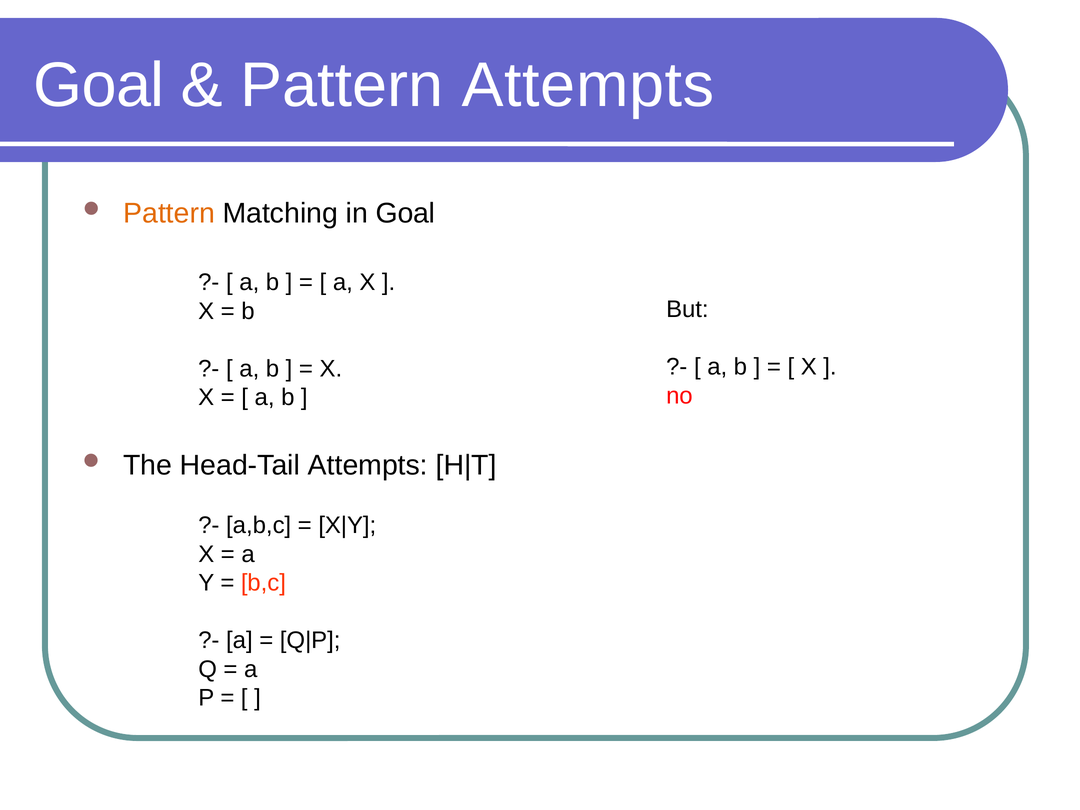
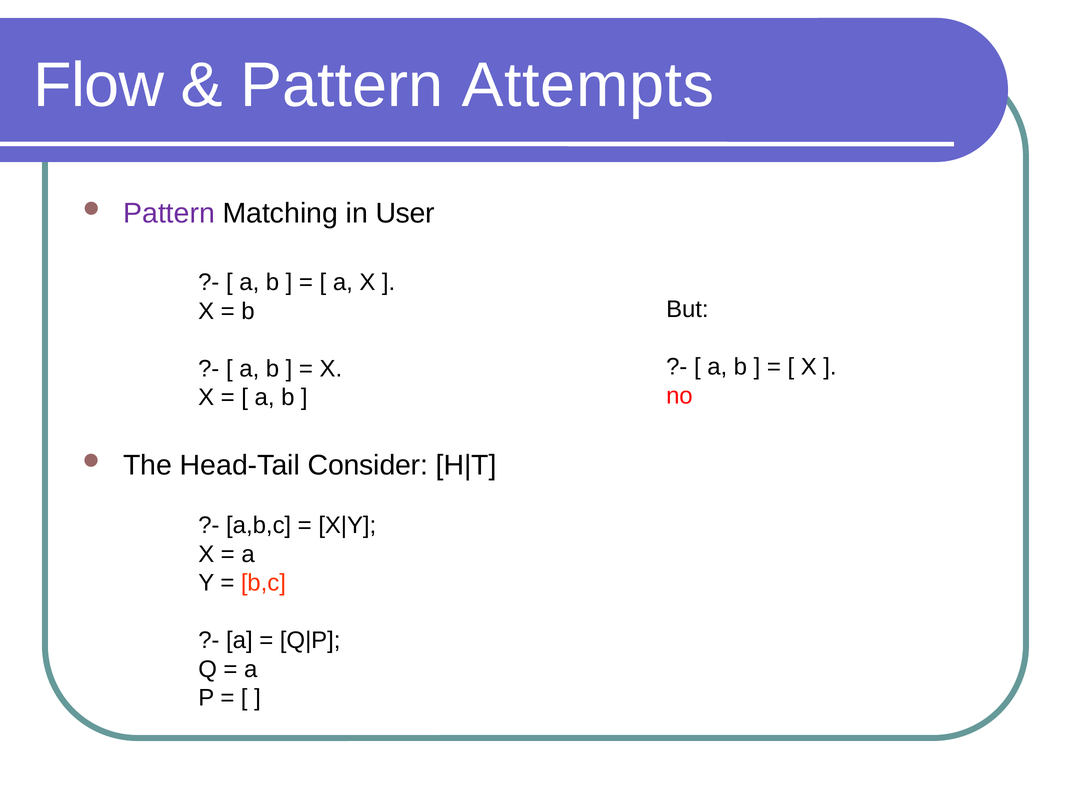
Goal: Goal -> Flow (99, 85)
Pattern colour: orange -> purple (169, 213)
in Goal: Goal -> User (405, 213)
Head-Tail Attempts: Attempts -> Consider (368, 465)
